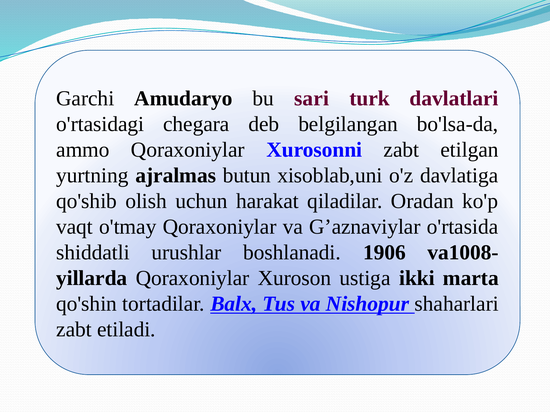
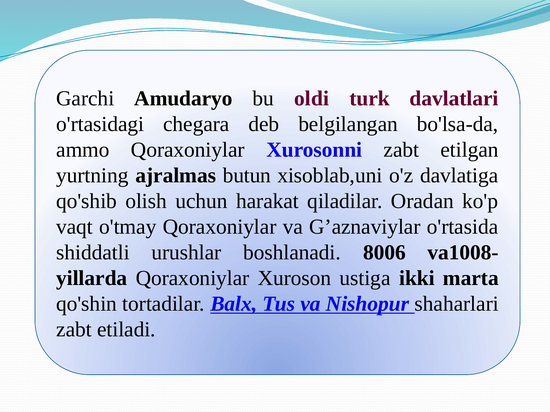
sari: sari -> oldi (312, 99)
1906: 1906 -> 8006 (384, 253)
